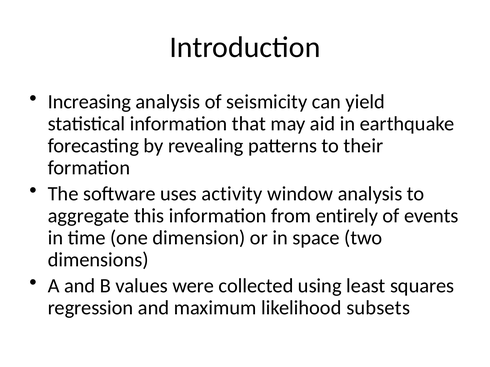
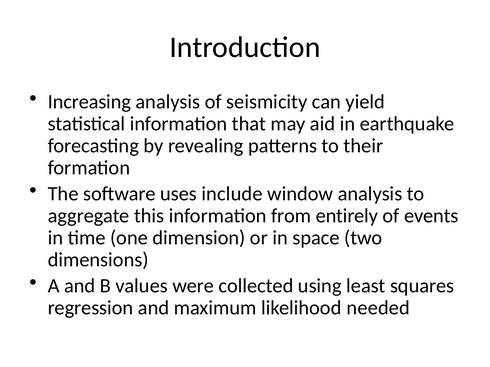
activity: activity -> include (232, 194)
subsets: subsets -> needed (378, 308)
